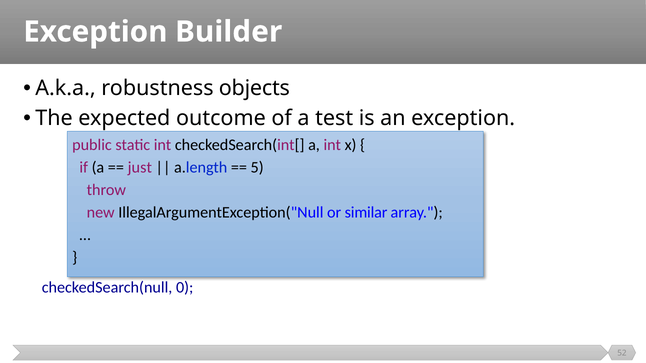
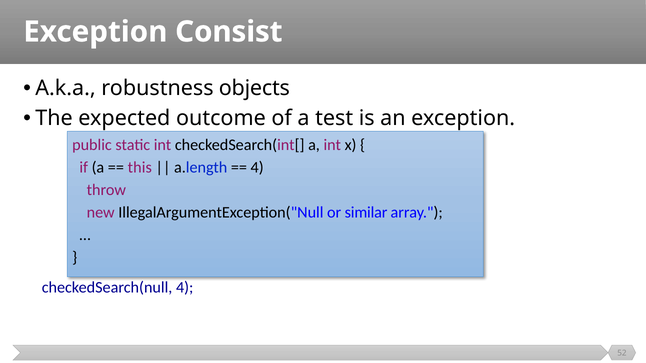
Builder: Builder -> Consist (229, 32)
just: just -> this (140, 167)
5: 5 -> 4 (257, 167)
checkedSearch(null 0: 0 -> 4 (185, 288)
